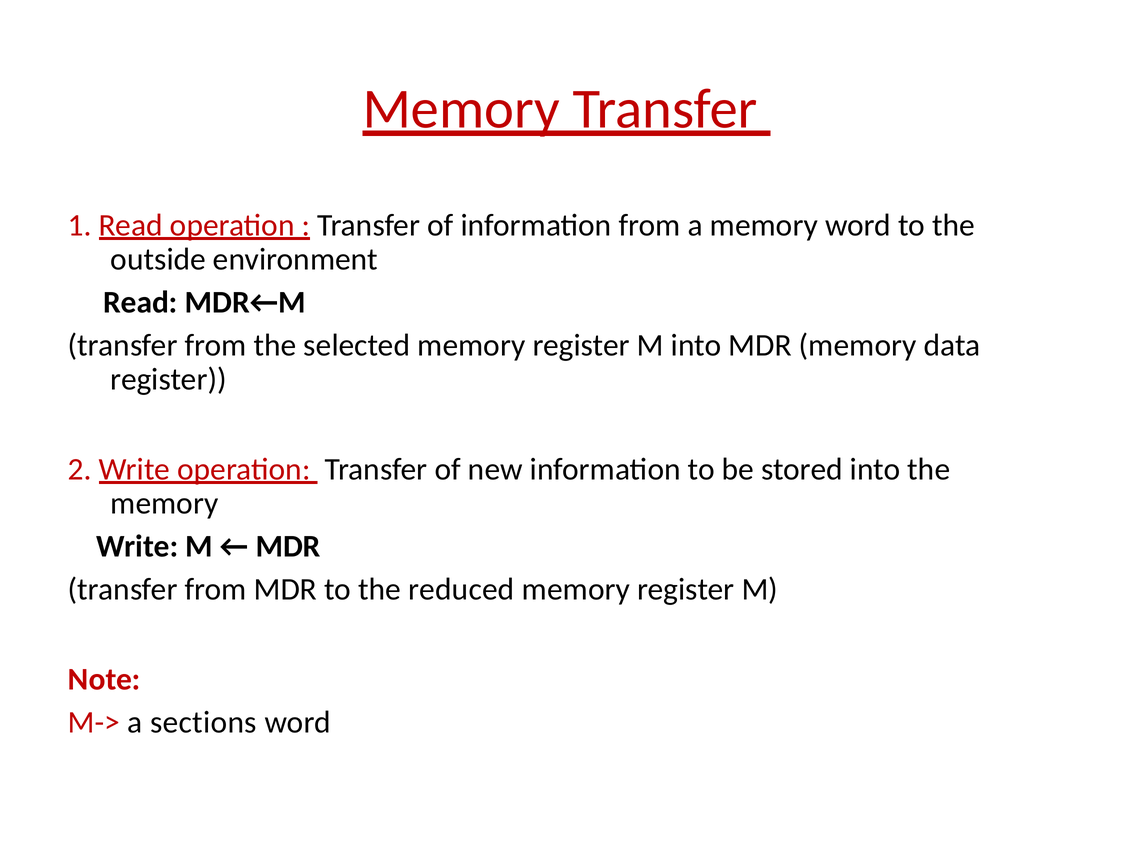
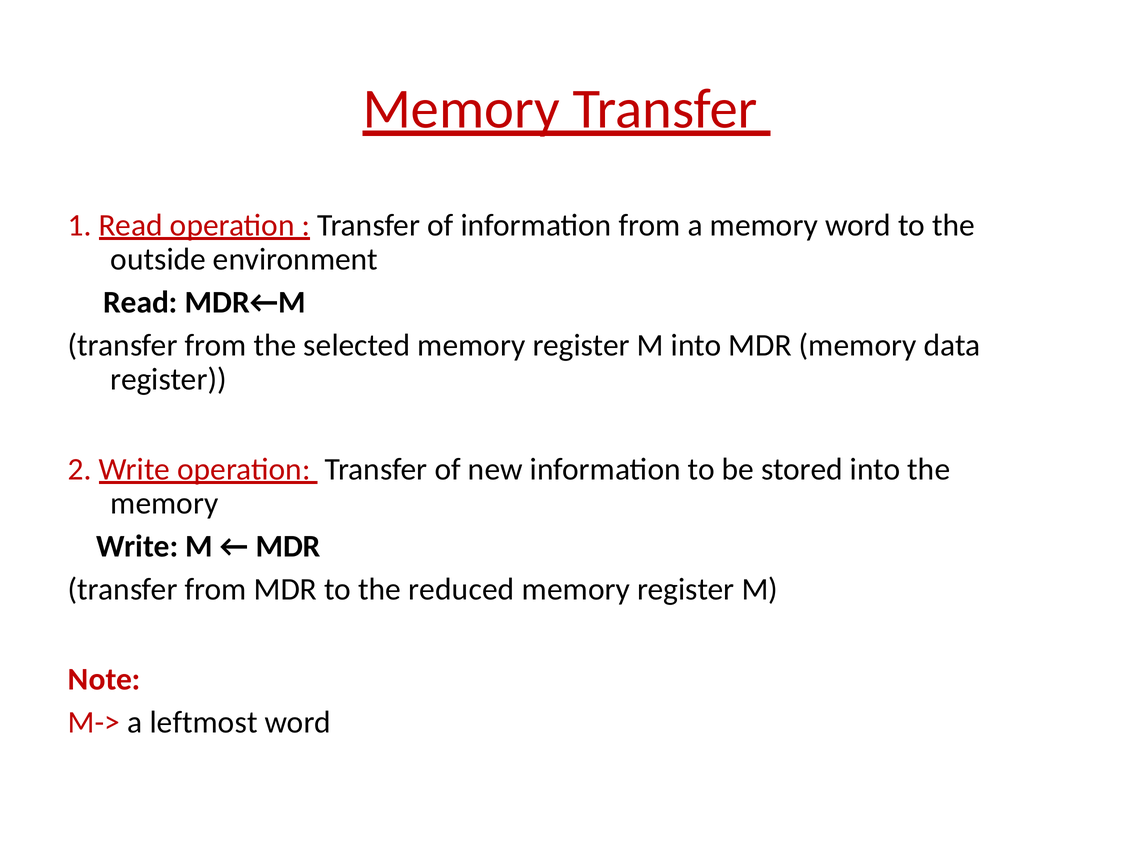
sections: sections -> leftmost (204, 722)
